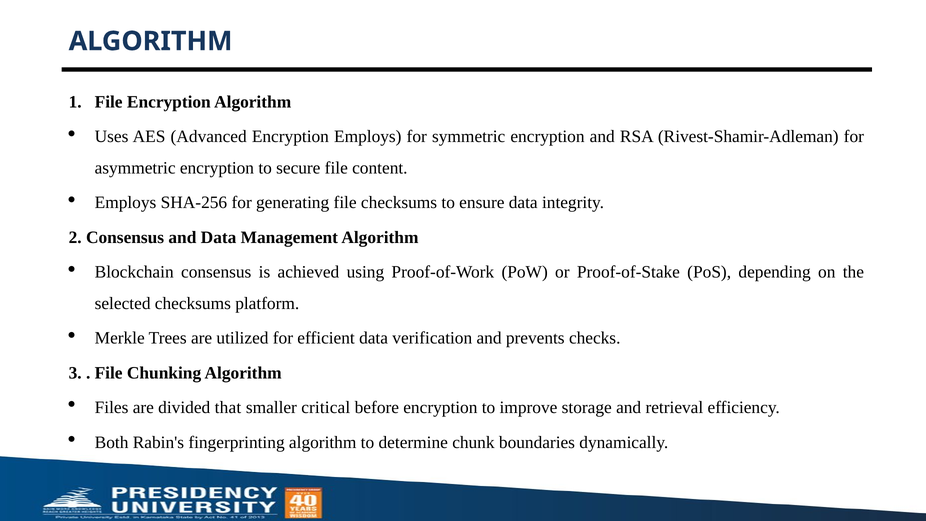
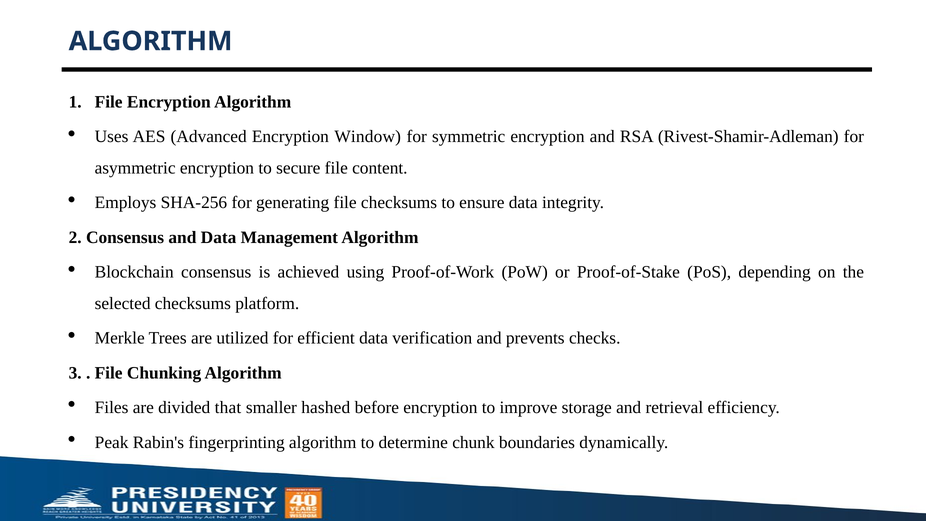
Encryption Employs: Employs -> Window (368, 137)
critical: critical -> hashed (326, 407)
Both: Both -> Peak (112, 442)
